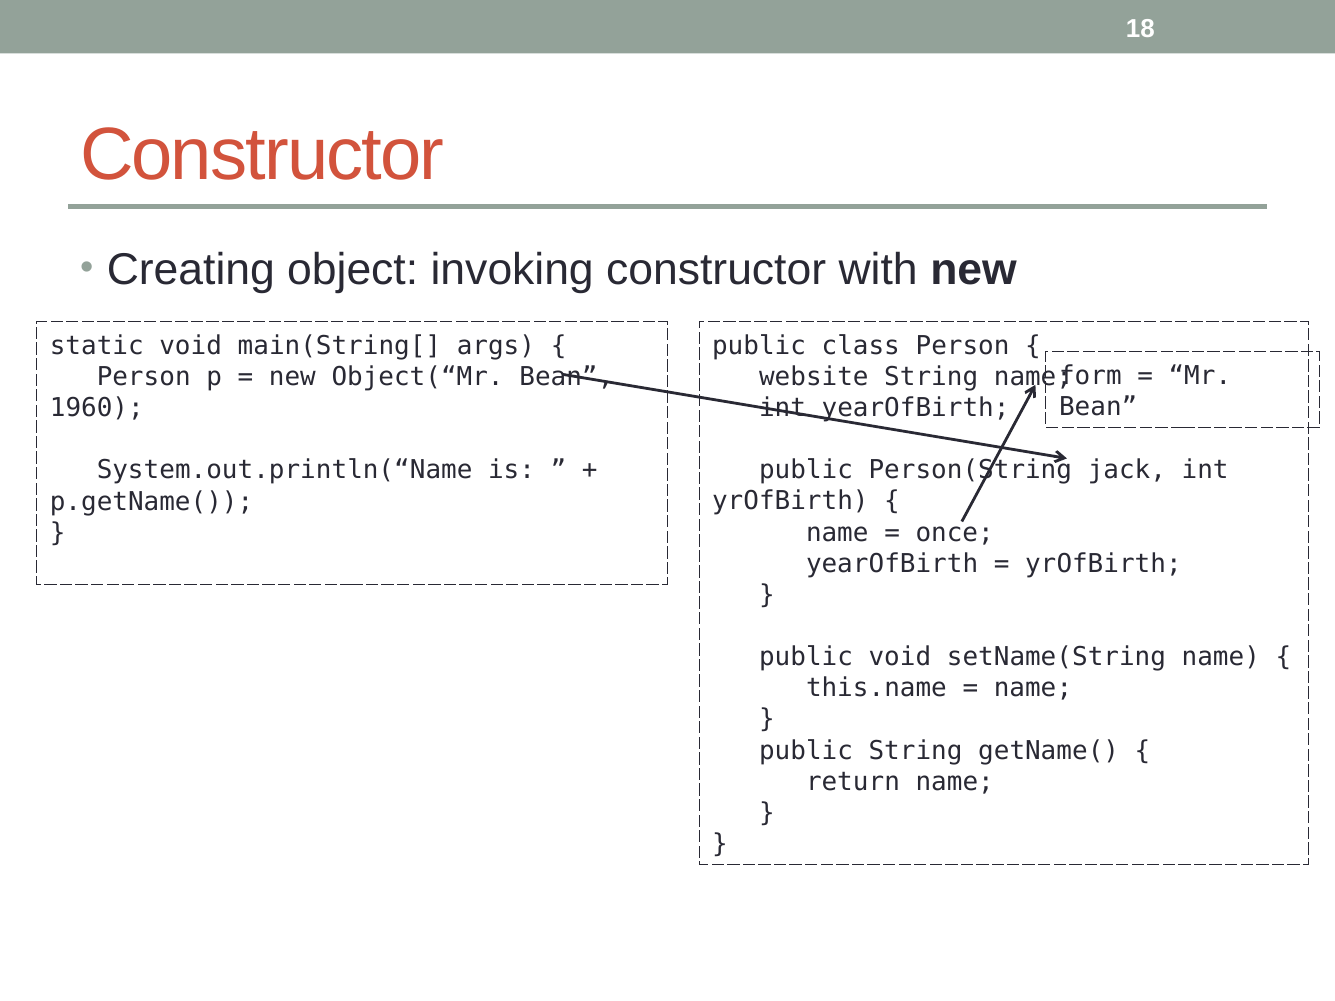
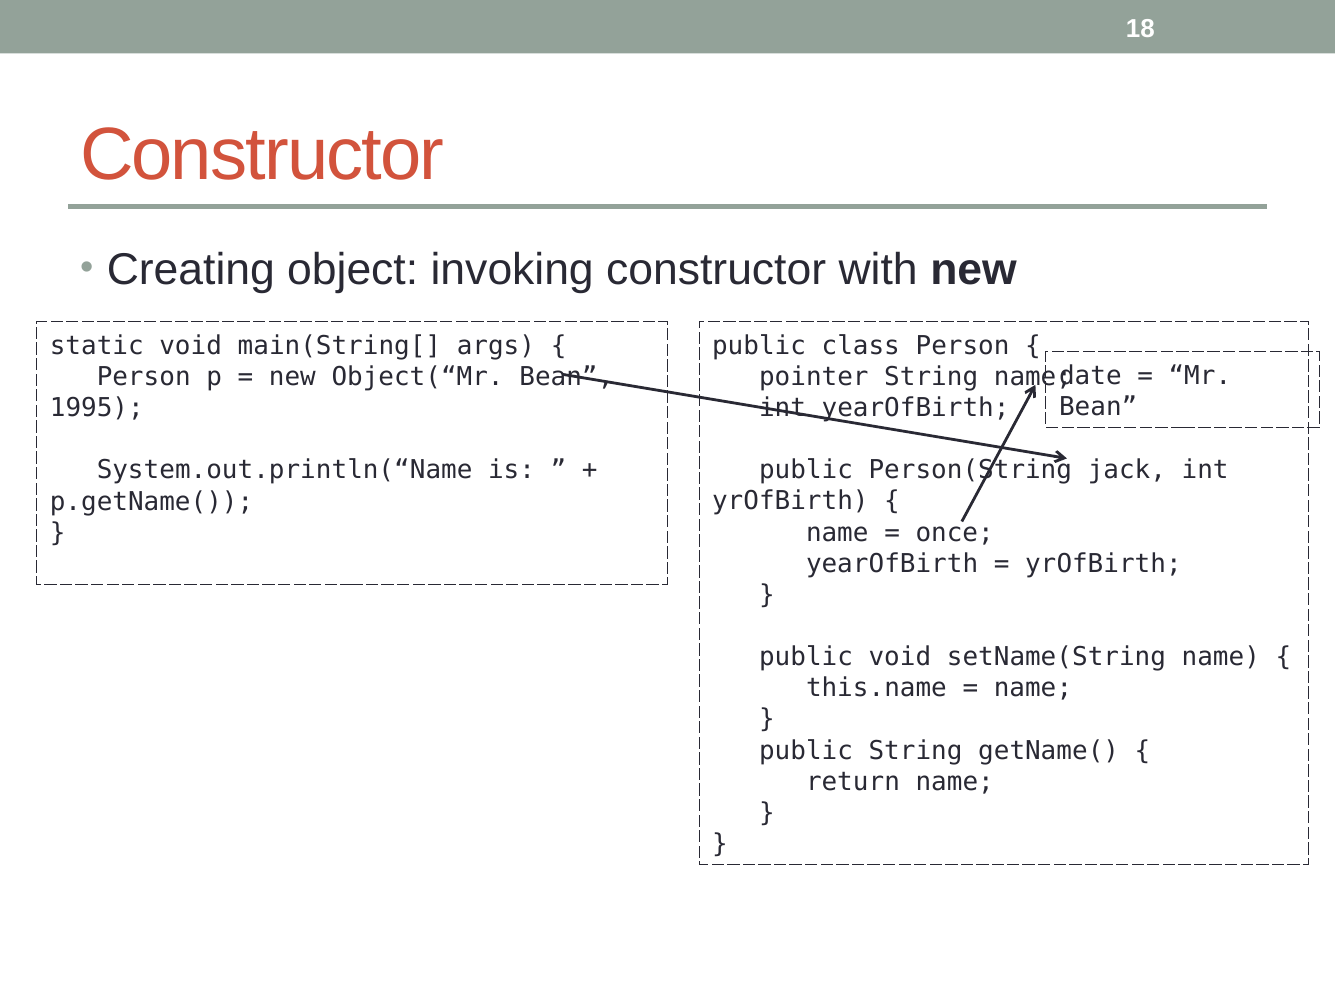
form: form -> date (1090, 376)
website: website -> pointer (814, 377)
1960: 1960 -> 1995 (97, 408)
